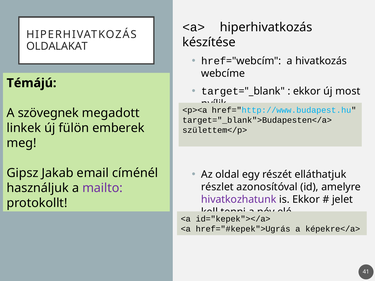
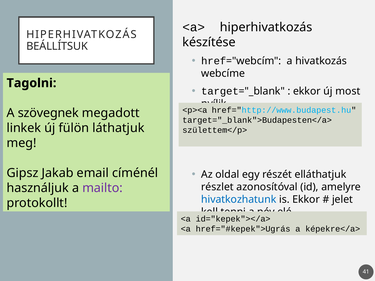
OLDALAKAT: OLDALAKAT -> BEÁLLÍTSUK (57, 46)
Témájú: Témájú -> Tagolni (32, 83)
emberek: emberek -> láthatjuk (118, 128)
hivatkozhatunk colour: purple -> blue (239, 200)
